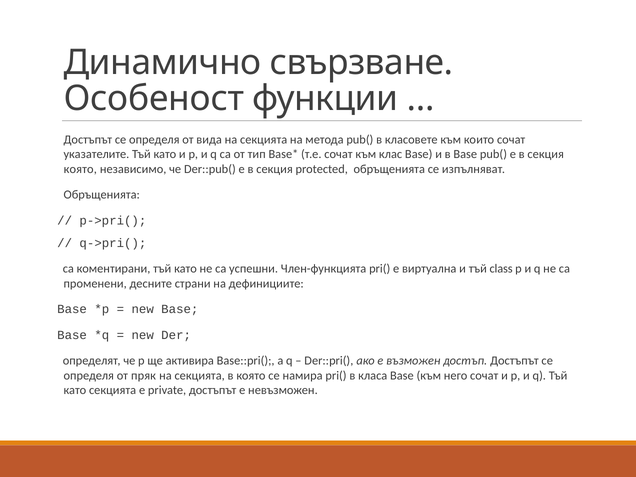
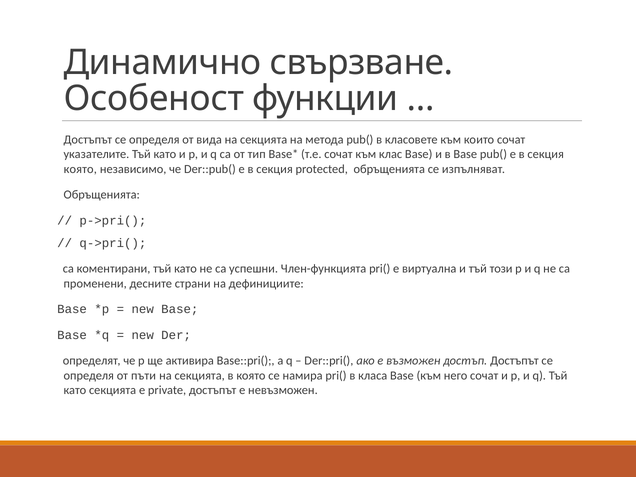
class: class -> този (501, 269)
пряк: пряк -> пъти (144, 376)
